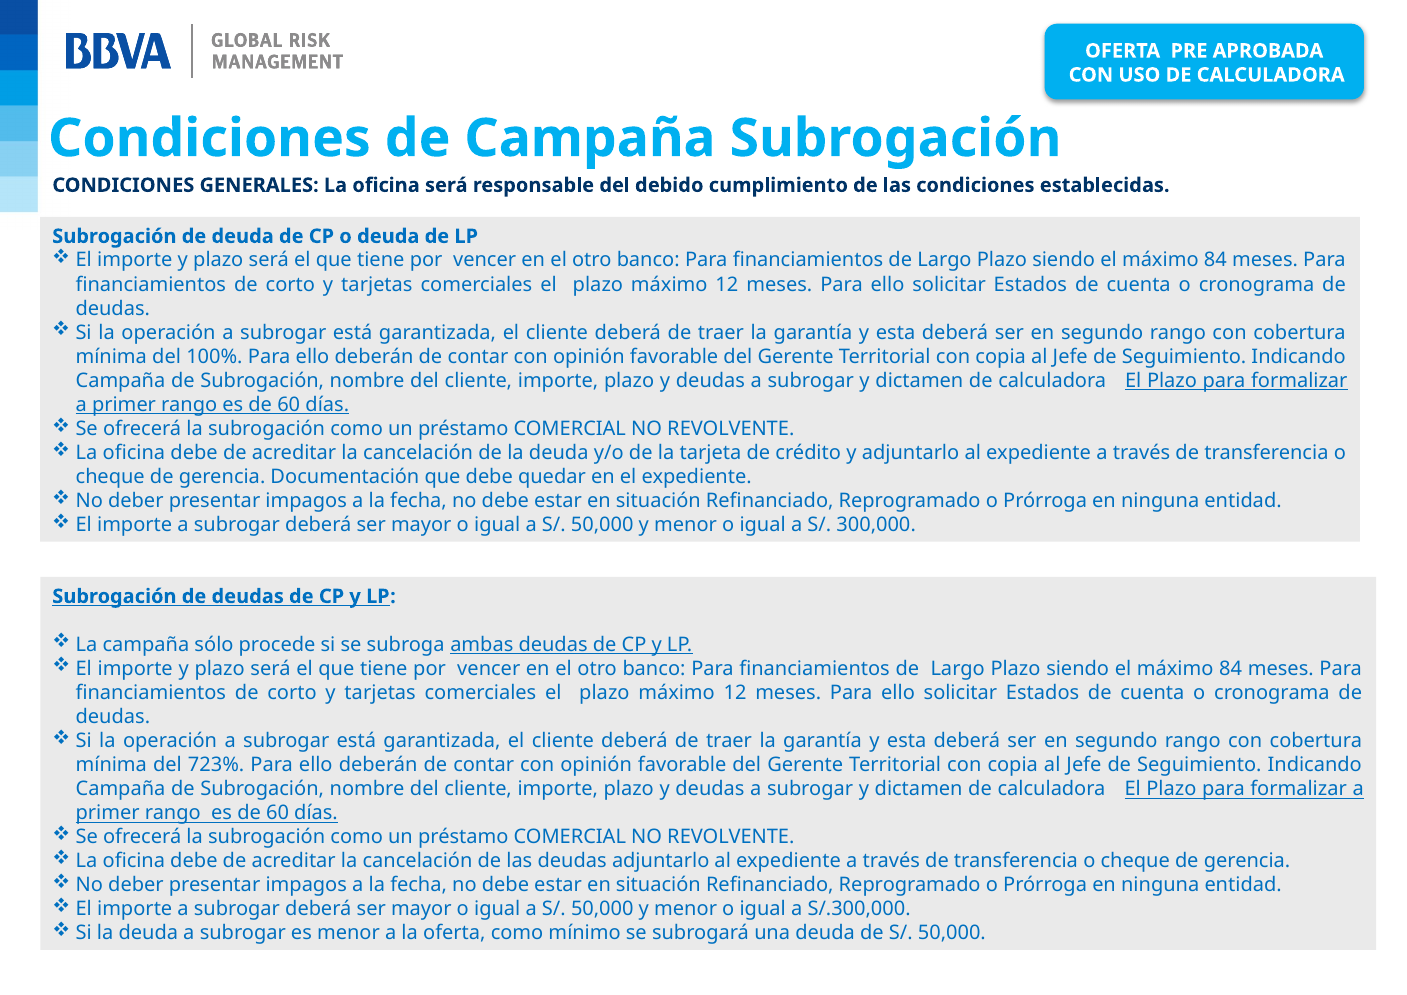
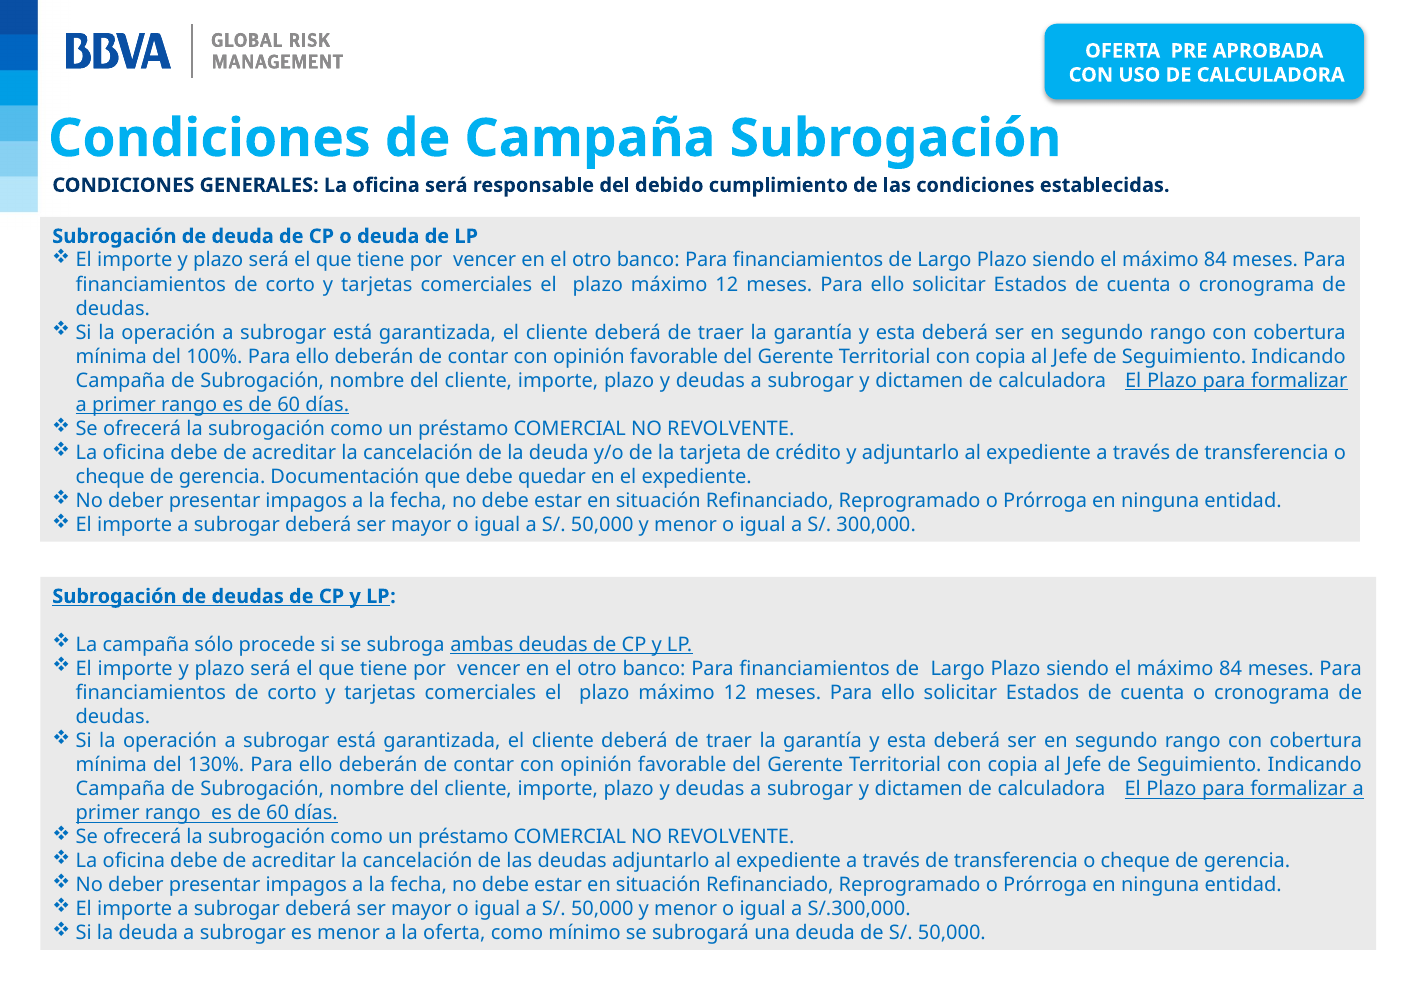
723%: 723% -> 130% (216, 765)
